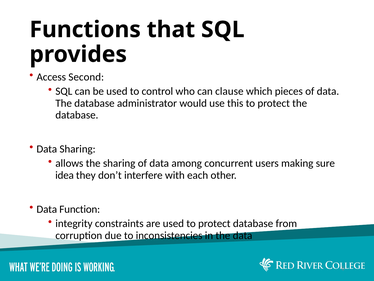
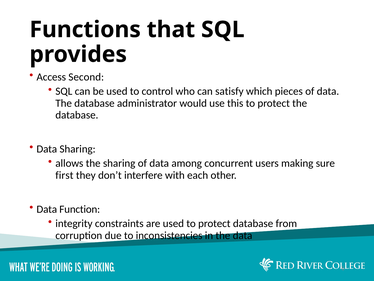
clause: clause -> satisfy (229, 91)
idea: idea -> first (64, 175)
